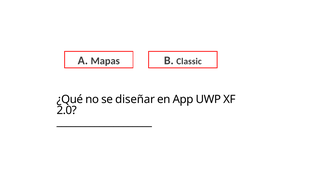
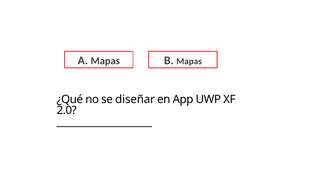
B Classic: Classic -> Mapas (189, 61)
